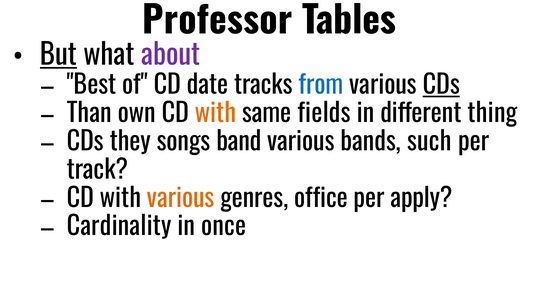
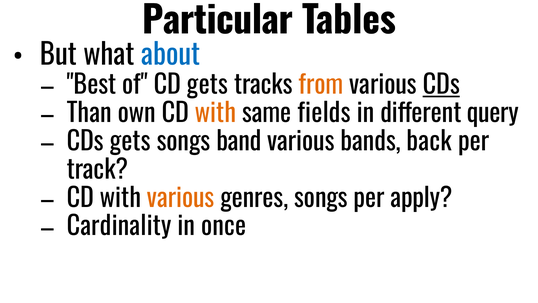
Professor: Professor -> Particular (217, 21)
But underline: present -> none (58, 55)
about colour: purple -> blue (171, 55)
CD date: date -> gets (207, 85)
from colour: blue -> orange (321, 85)
thing: thing -> query (493, 113)
CDs they: they -> gets (130, 142)
such: such -> back (429, 142)
genres office: office -> songs (321, 198)
